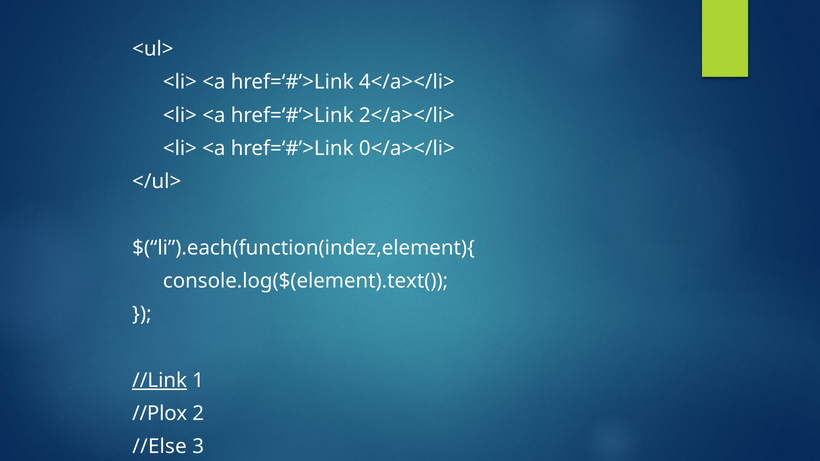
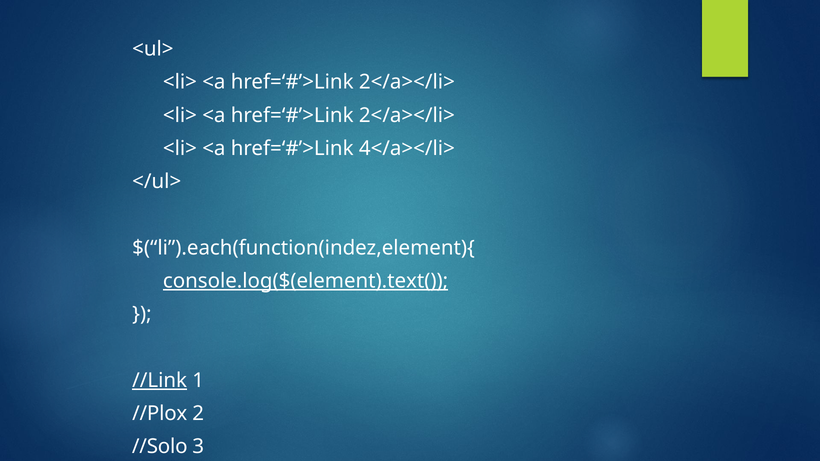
4</a></li>: 4</a></li> -> 2</a></li> (407, 82)
0</a></li>: 0</a></li> -> 4</a></li> (407, 149)
console.log($(element).text( underline: none -> present (306, 281)
//Else: //Else -> //Solo (160, 447)
